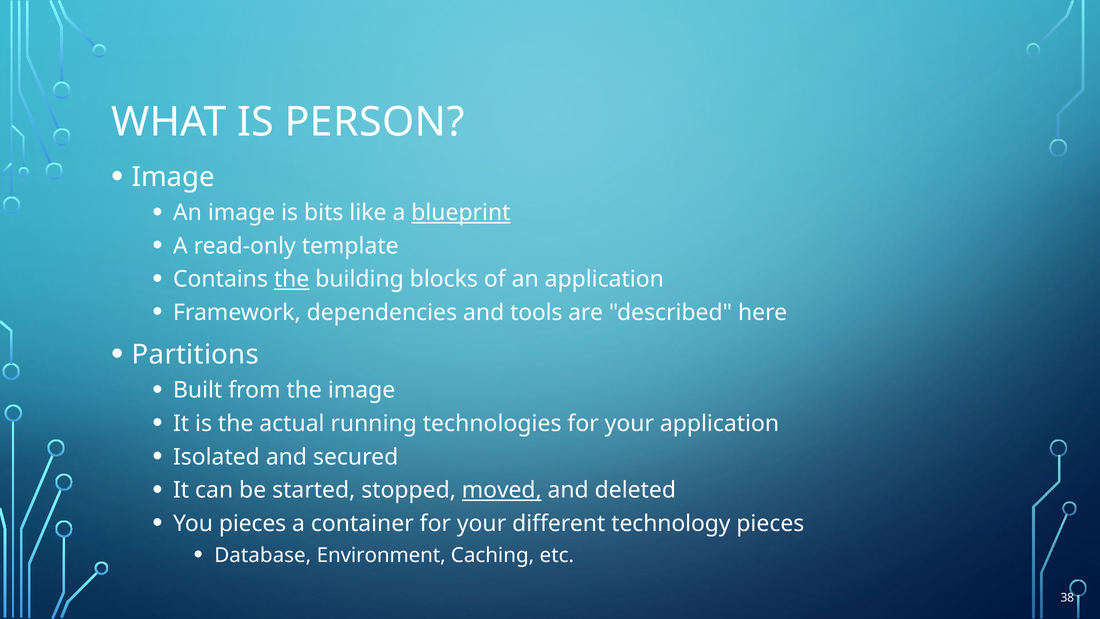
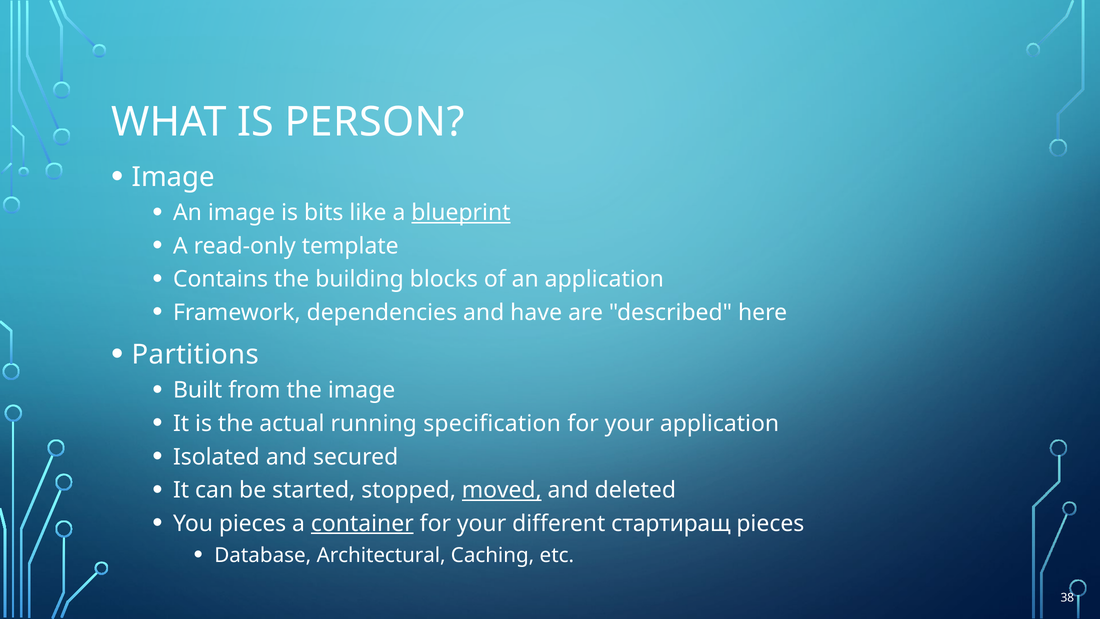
the underline: present -> none (292, 279)
tools: tools -> have (536, 313)
technologies: technologies -> specification (492, 424)
container underline: none -> present (362, 523)
technology: technology -> стартиращ (671, 523)
Environment: Environment -> Architectural (381, 555)
